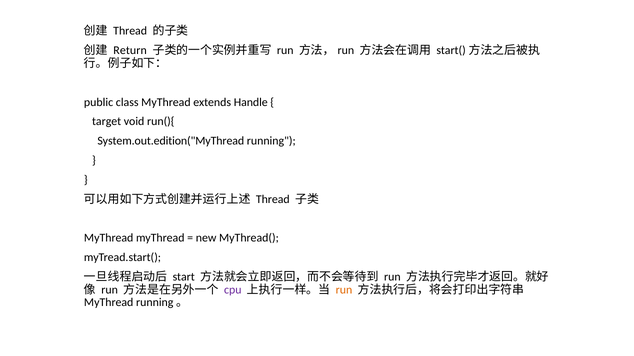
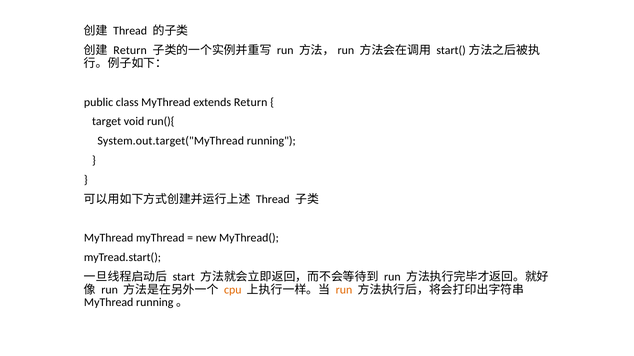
extends Handle: Handle -> Return (251, 102)
System.out.edition("MyThread: System.out.edition("MyThread -> System.out.target("MyThread (171, 141)
cpu colour: purple -> orange (233, 290)
